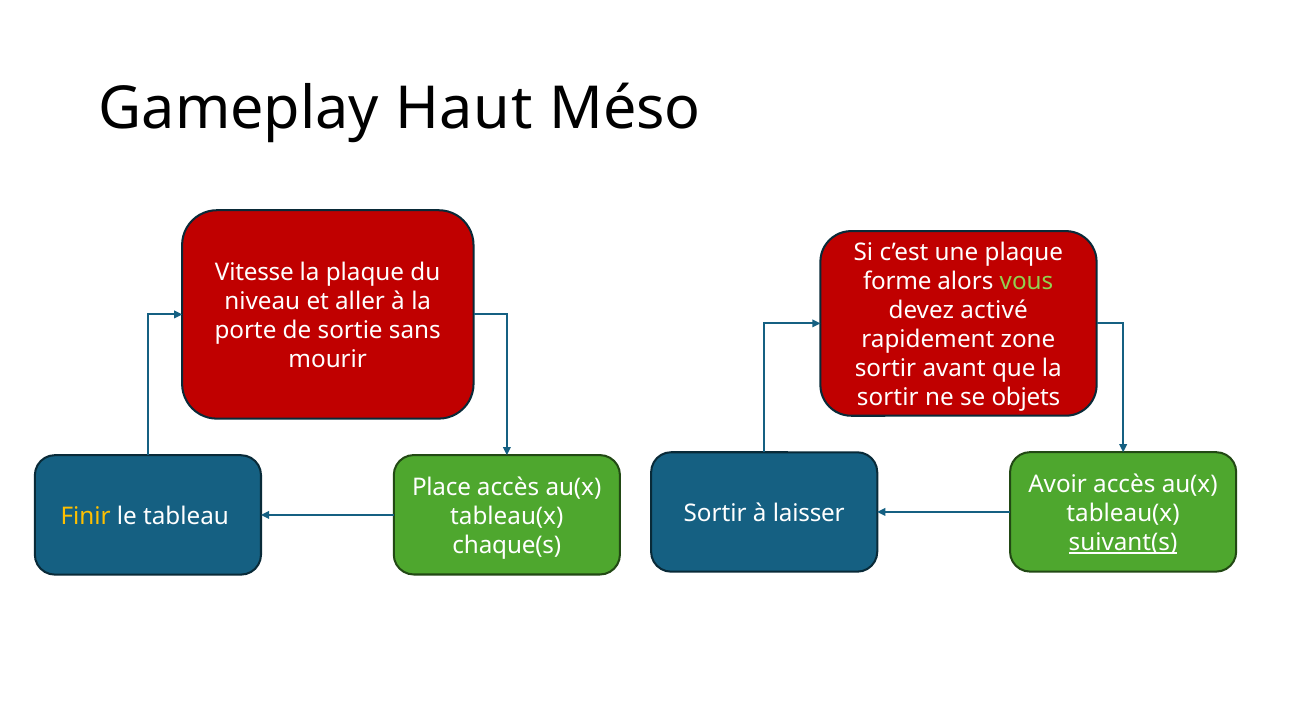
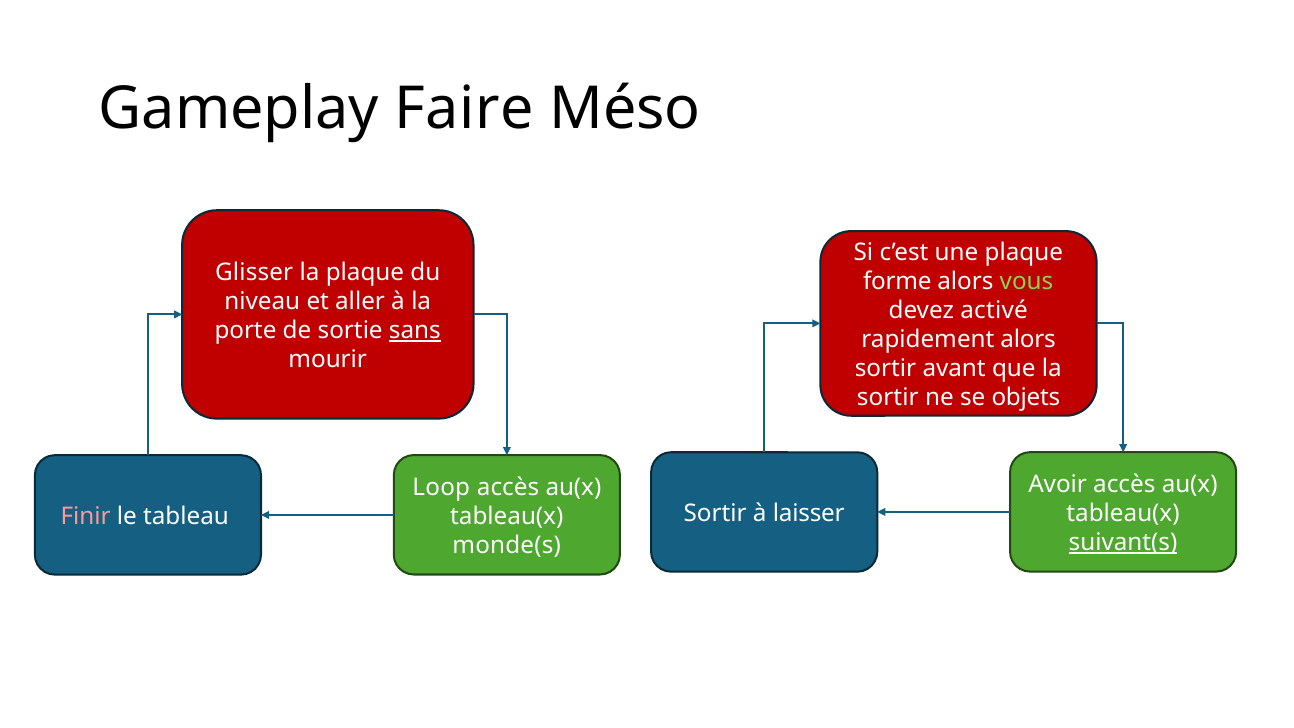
Haut: Haut -> Faire (464, 109)
Vitesse: Vitesse -> Glisser (254, 272)
sans underline: none -> present (415, 331)
rapidement zone: zone -> alors (1028, 340)
Place: Place -> Loop (441, 487)
Finir colour: yellow -> pink (86, 516)
chaque(s: chaque(s -> monde(s (507, 545)
